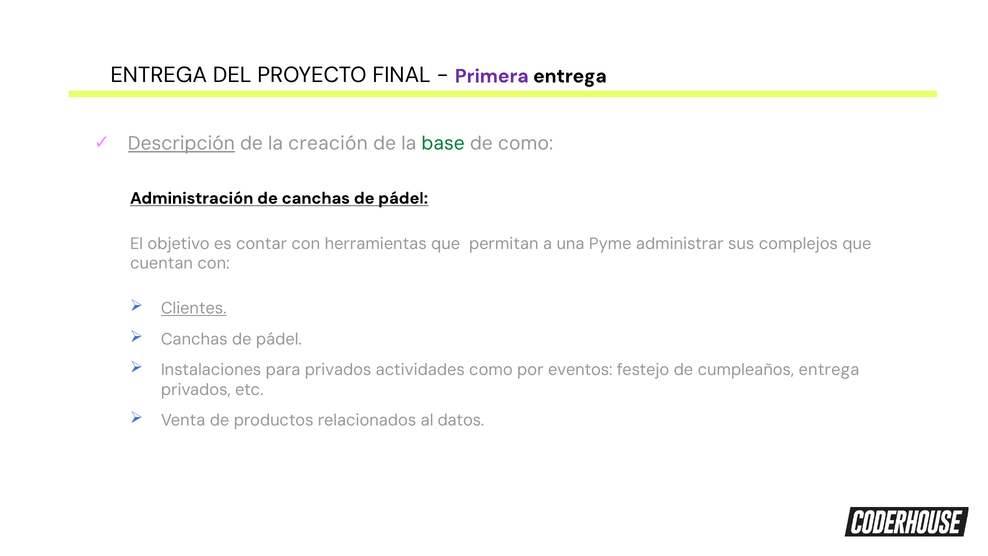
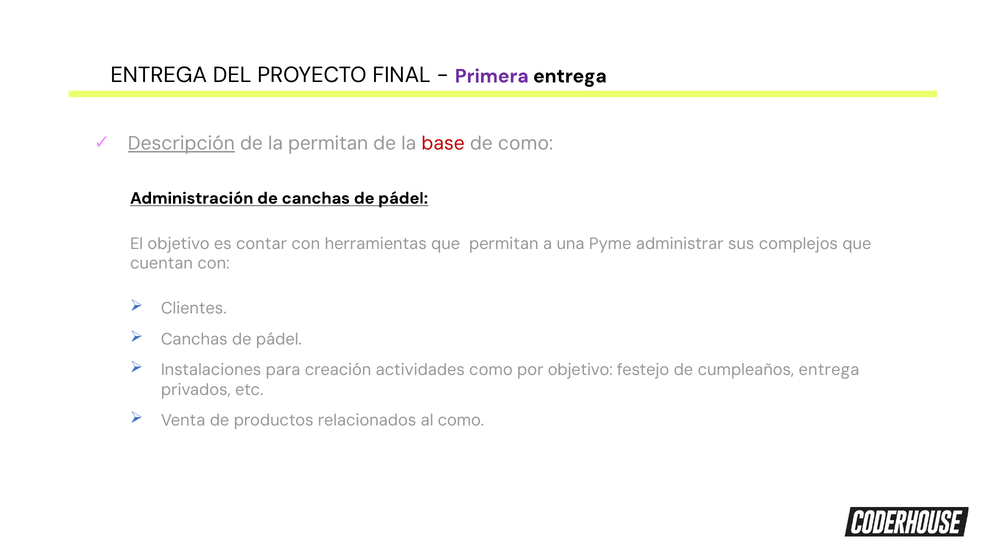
la creación: creación -> permitan (328, 143)
base colour: green -> red (443, 143)
Clientes underline: present -> none (194, 308)
para privados: privados -> creación (338, 370)
por eventos: eventos -> objetivo (580, 370)
al datos: datos -> como (461, 420)
